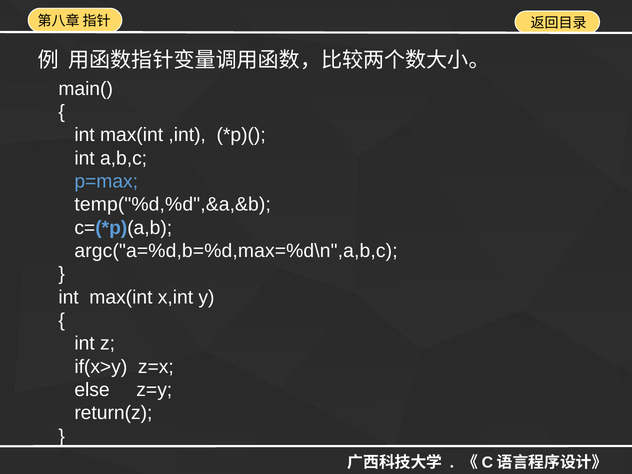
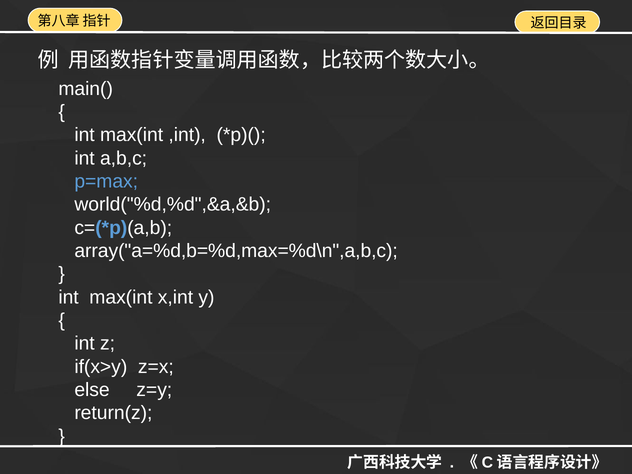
temp("%d,%d",&a,&b: temp("%d,%d",&a,&b -> world("%d,%d",&a,&b (173, 205)
argc("a=%d,b=%d,max=%d\n",a,b,c: argc("a=%d,b=%d,max=%d\n",a,b,c -> array("a=%d,b=%d,max=%d\n",a,b,c (236, 251)
